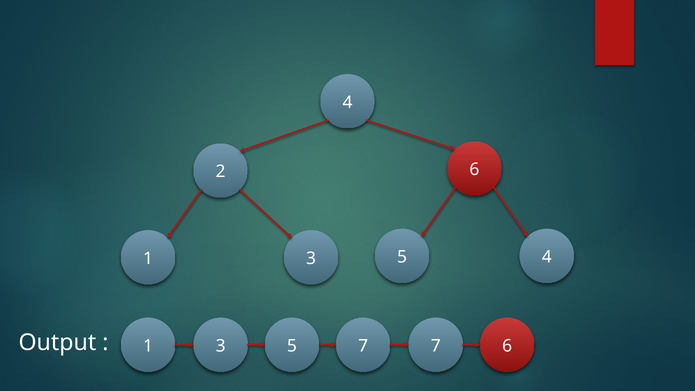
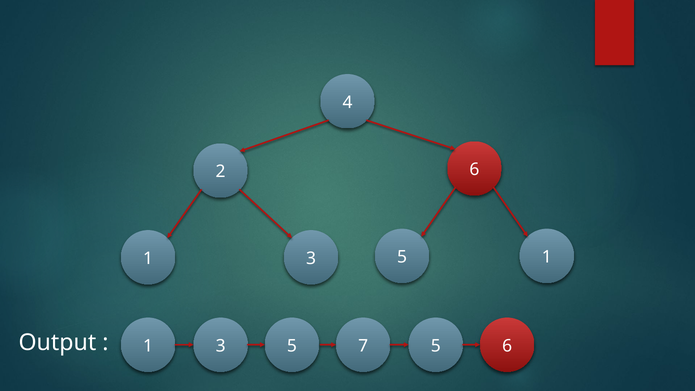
5 4: 4 -> 1 (547, 257)
7 7: 7 -> 5 (436, 346)
